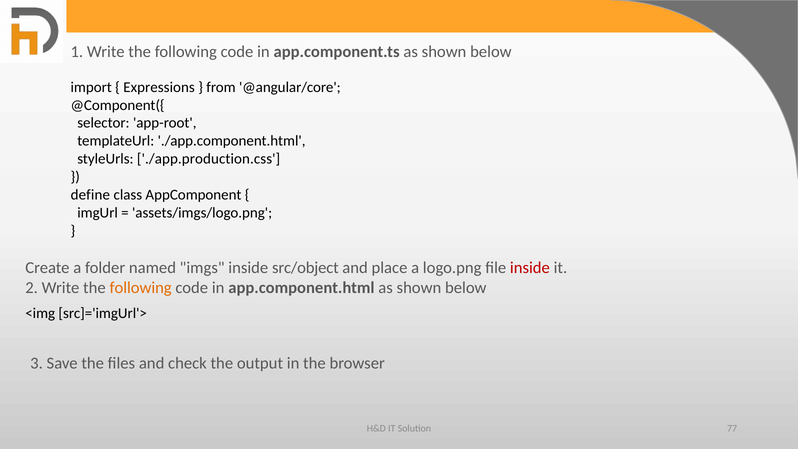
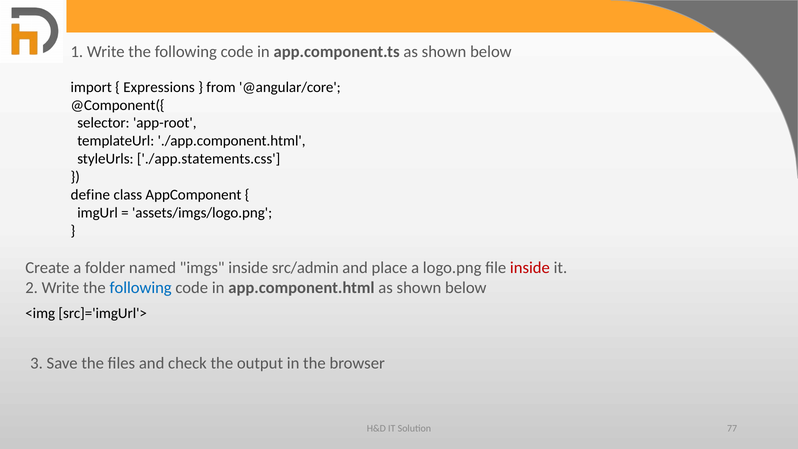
./app.production.css: ./app.production.css -> ./app.statements.css (209, 159)
src/object: src/object -> src/admin (305, 268)
following colour: orange -> blue (141, 288)
